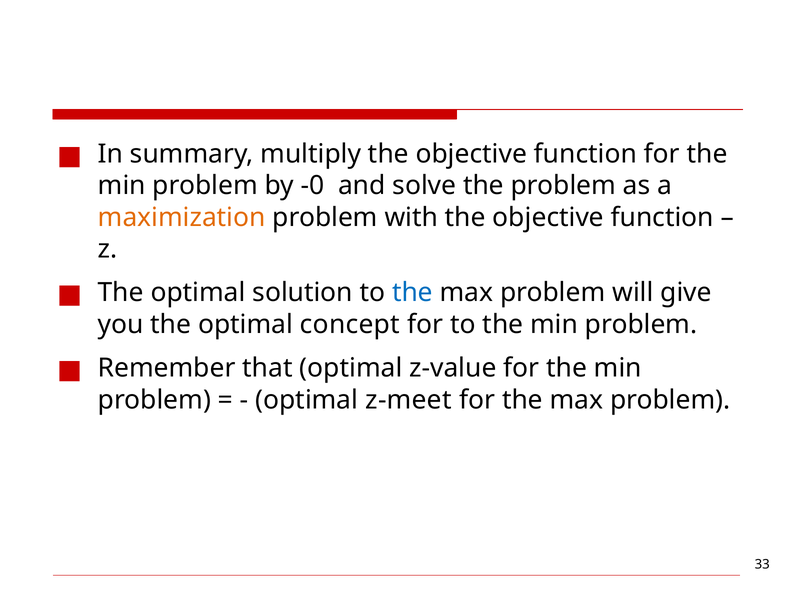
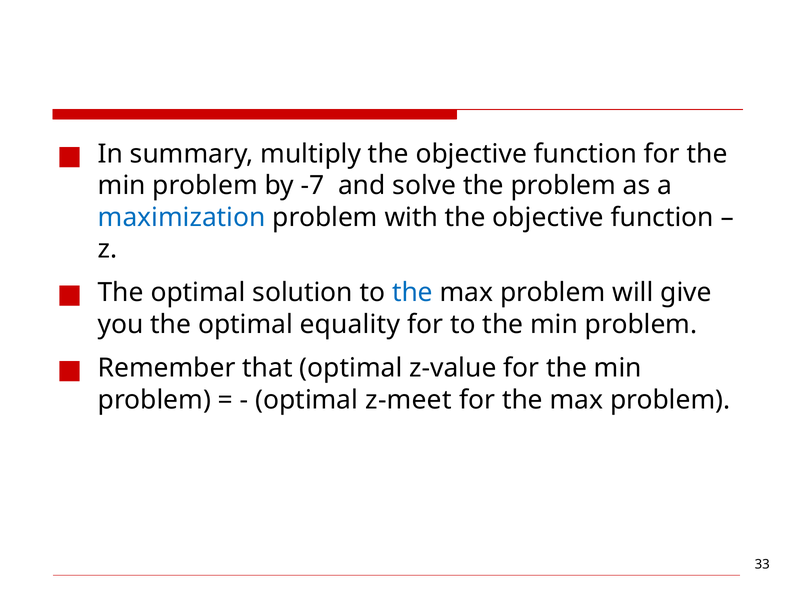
-0: -0 -> -7 (313, 186)
maximization colour: orange -> blue (182, 217)
concept: concept -> equality (350, 324)
